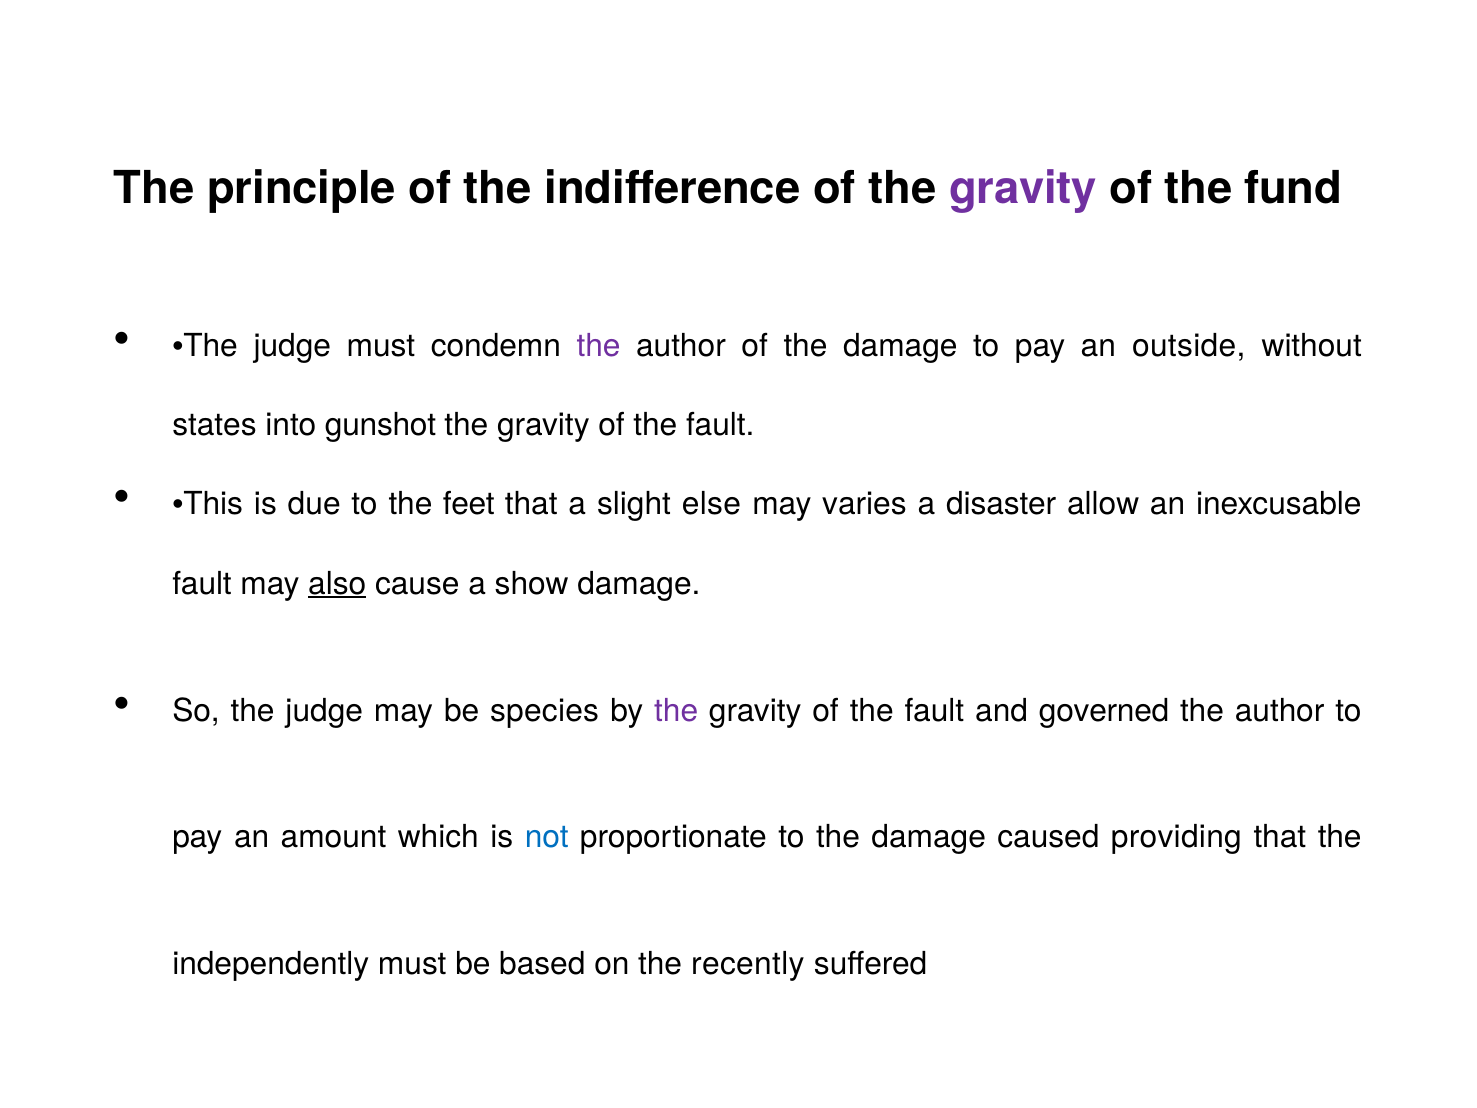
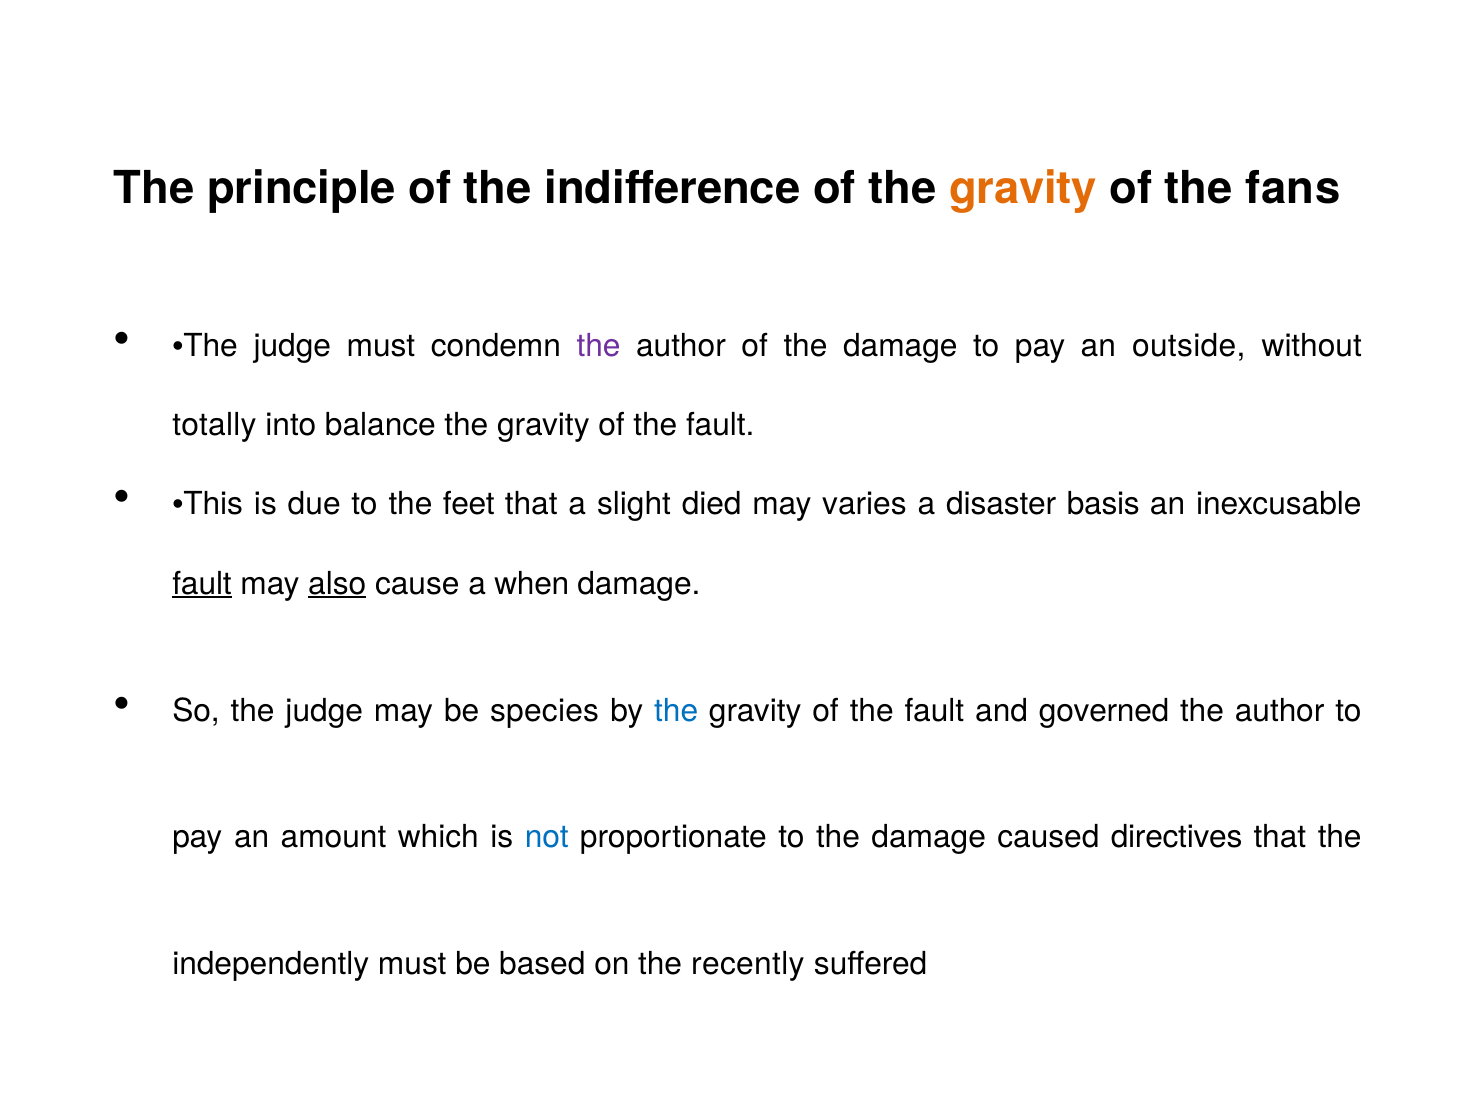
gravity colour: purple -> orange (1023, 189)
fund: fund -> fans (1293, 189)
states: states -> totally (214, 425)
gunshot: gunshot -> balance (380, 425)
else: else -> died (712, 504)
allow: allow -> basis (1103, 504)
fault underline: none -> present (202, 583)
show: show -> when (532, 583)
the colour: purple -> blue (676, 710)
providing: providing -> directives (1177, 837)
